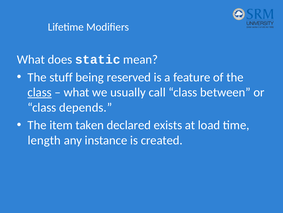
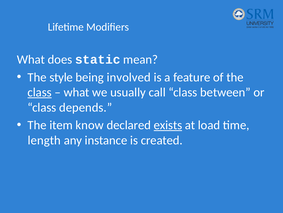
stuff: stuff -> style (61, 77)
reserved: reserved -> involved (129, 77)
taken: taken -> know (90, 125)
exists underline: none -> present (168, 125)
